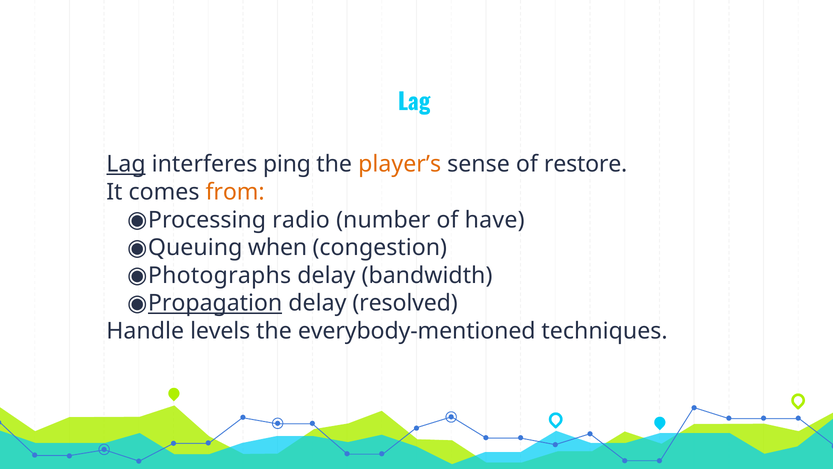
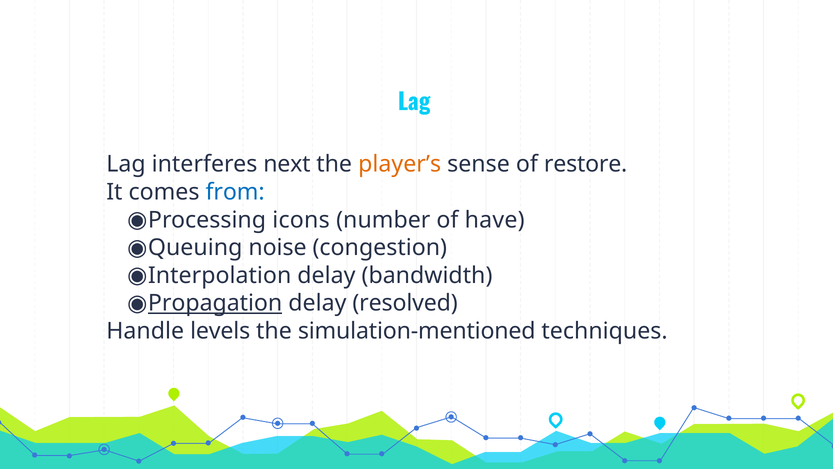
Lag underline: present -> none (126, 164)
ping: ping -> next (287, 164)
from colour: orange -> blue (235, 192)
radio: radio -> icons (301, 220)
when: when -> noise (277, 247)
Photographs: Photographs -> Interpolation (220, 275)
everybody-mentioned: everybody-mentioned -> simulation-mentioned (417, 331)
